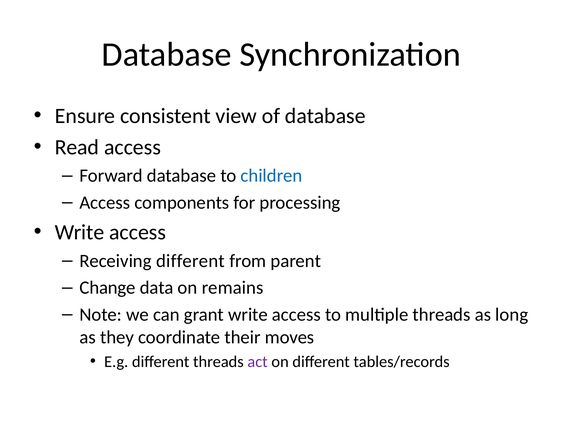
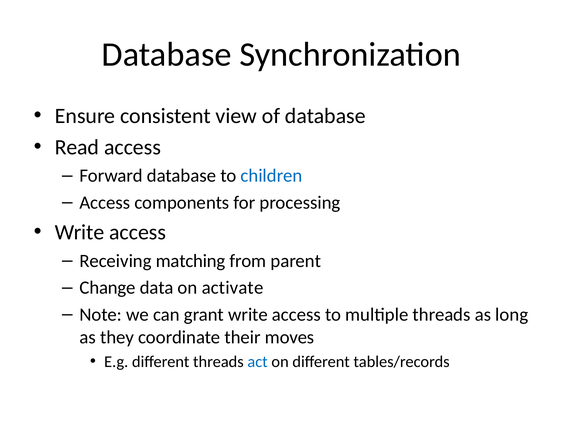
Receiving different: different -> matching (191, 261)
remains: remains -> activate (233, 288)
act colour: purple -> blue (258, 362)
